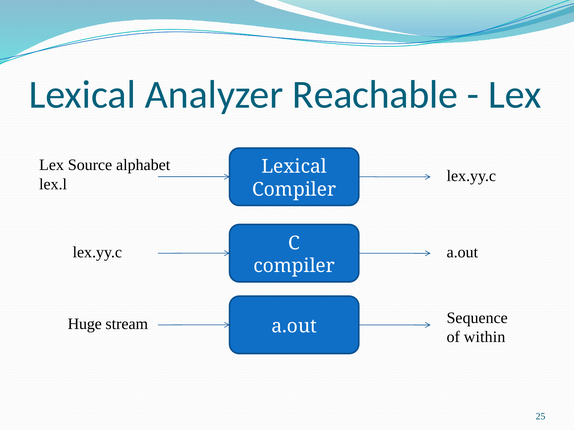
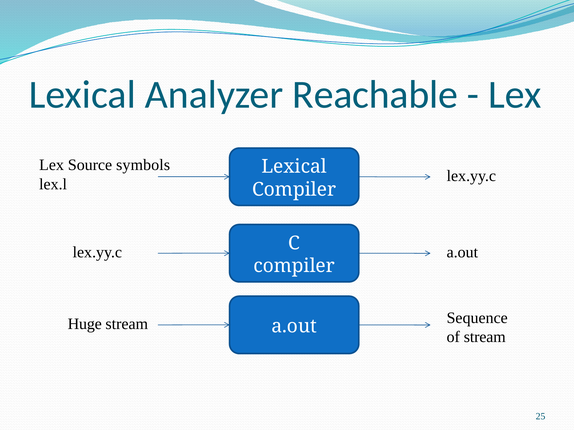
alphabet: alphabet -> symbols (143, 165)
of within: within -> stream (485, 337)
